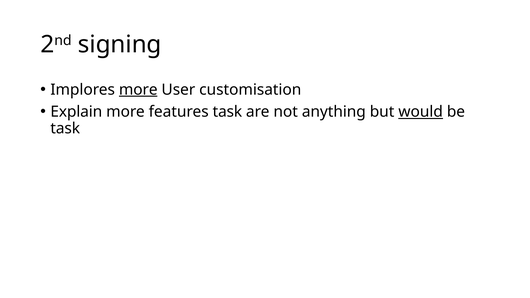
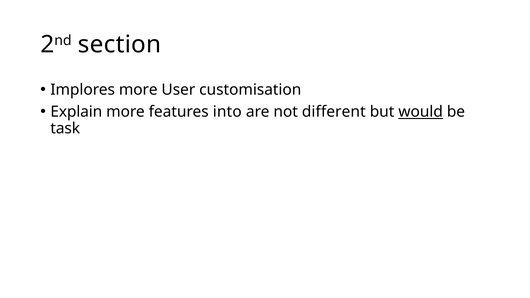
signing: signing -> section (120, 45)
more underline: present -> none (138, 90)
features task: task -> into (227, 112)
anything: anything -> different (334, 112)
